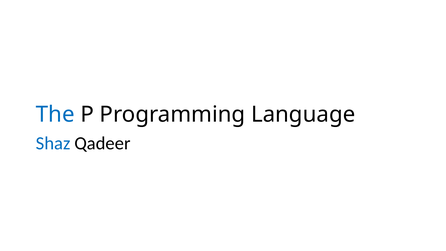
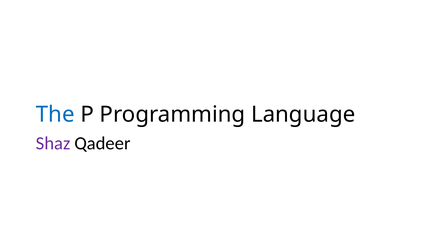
Shaz colour: blue -> purple (53, 143)
